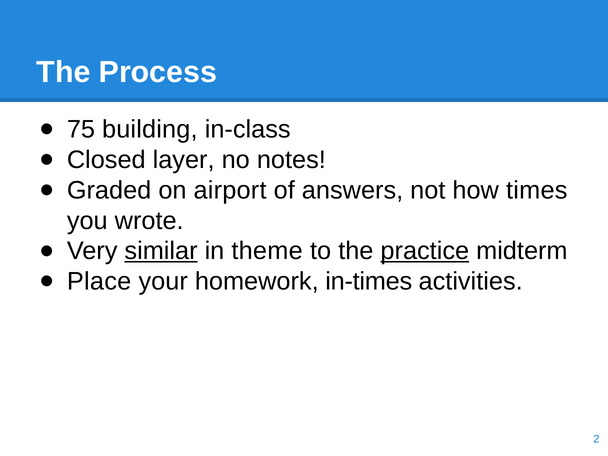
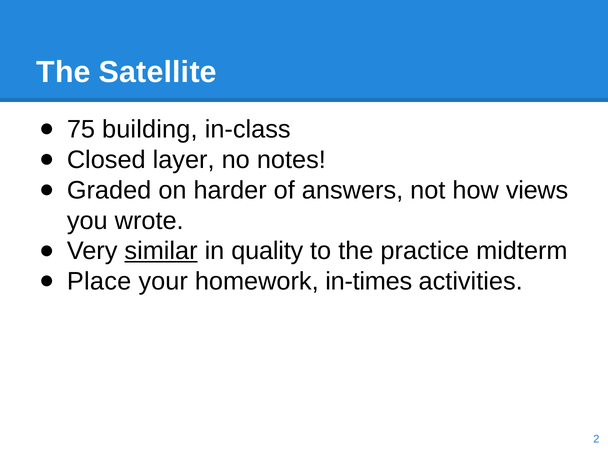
Process: Process -> Satellite (158, 72)
airport: airport -> harder (230, 190)
times: times -> views (537, 190)
theme: theme -> quality (267, 251)
practice underline: present -> none (425, 251)
